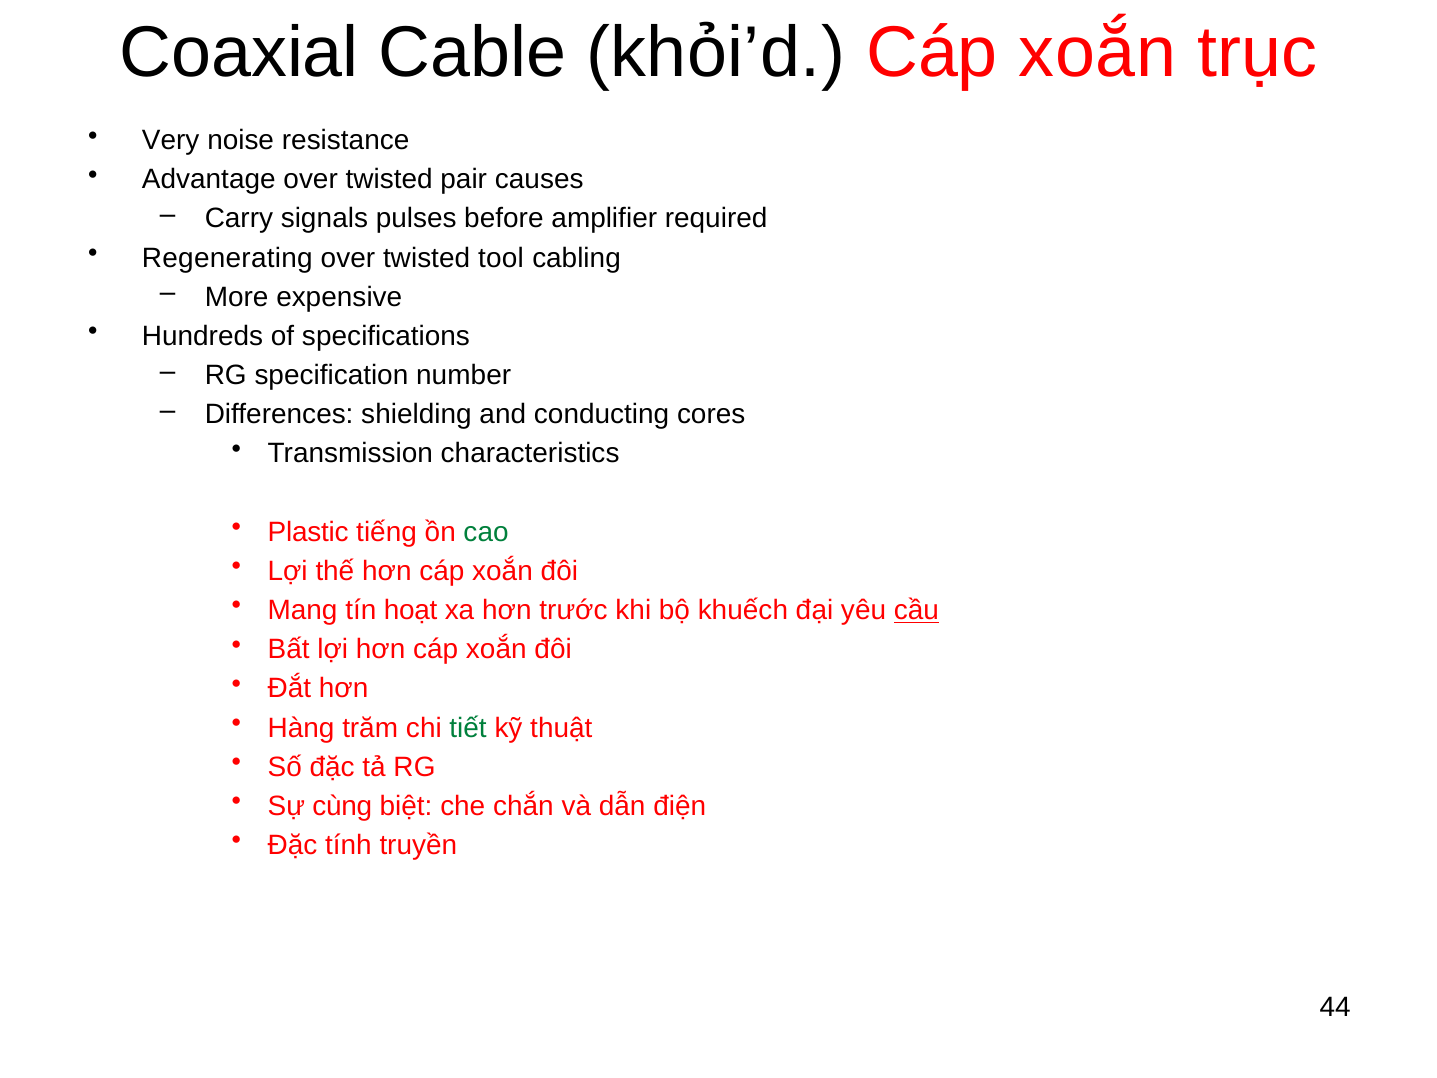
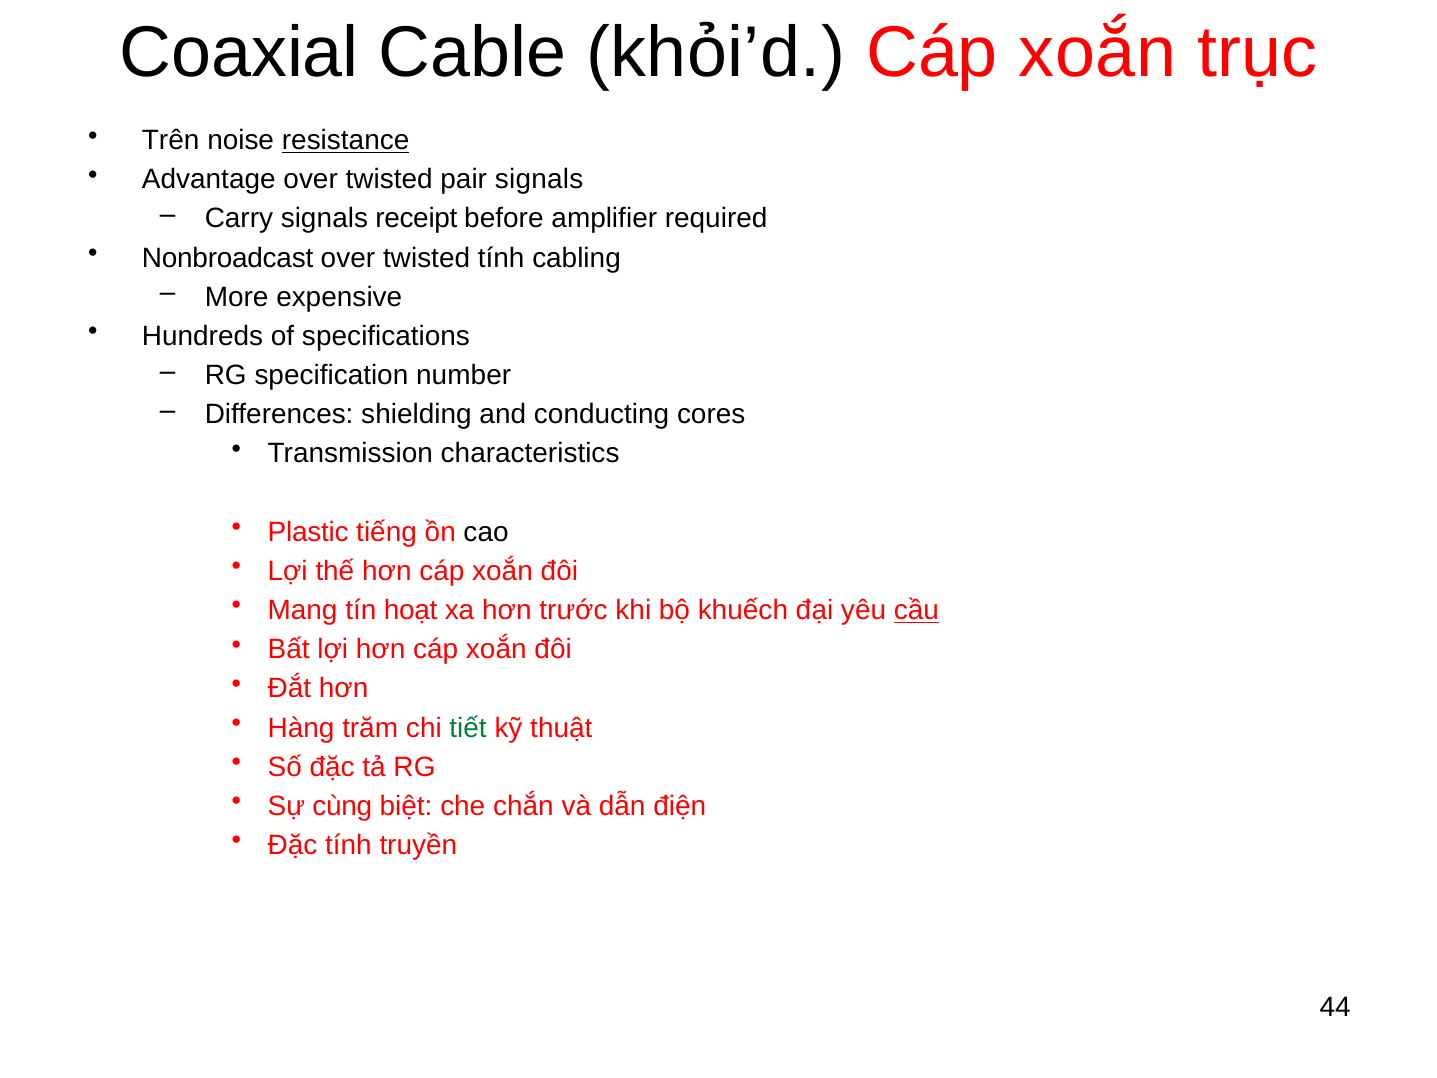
Very: Very -> Trên (171, 140)
resistance underline: none -> present (346, 140)
pair causes: causes -> signals (539, 180)
pulses: pulses -> receipt (416, 219)
Regenerating: Regenerating -> Nonbroadcast (228, 258)
twisted tool: tool -> tính (501, 258)
cao colour: green -> black (486, 532)
